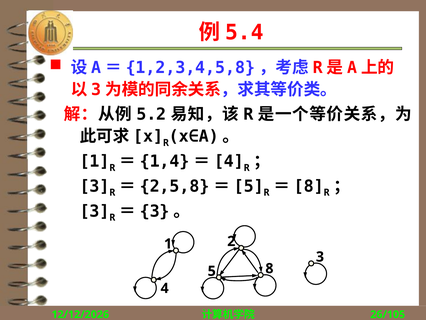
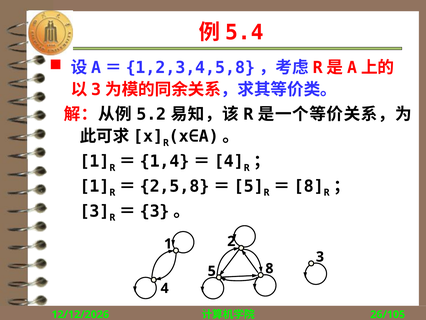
3: 3 -> 1 (95, 186)
